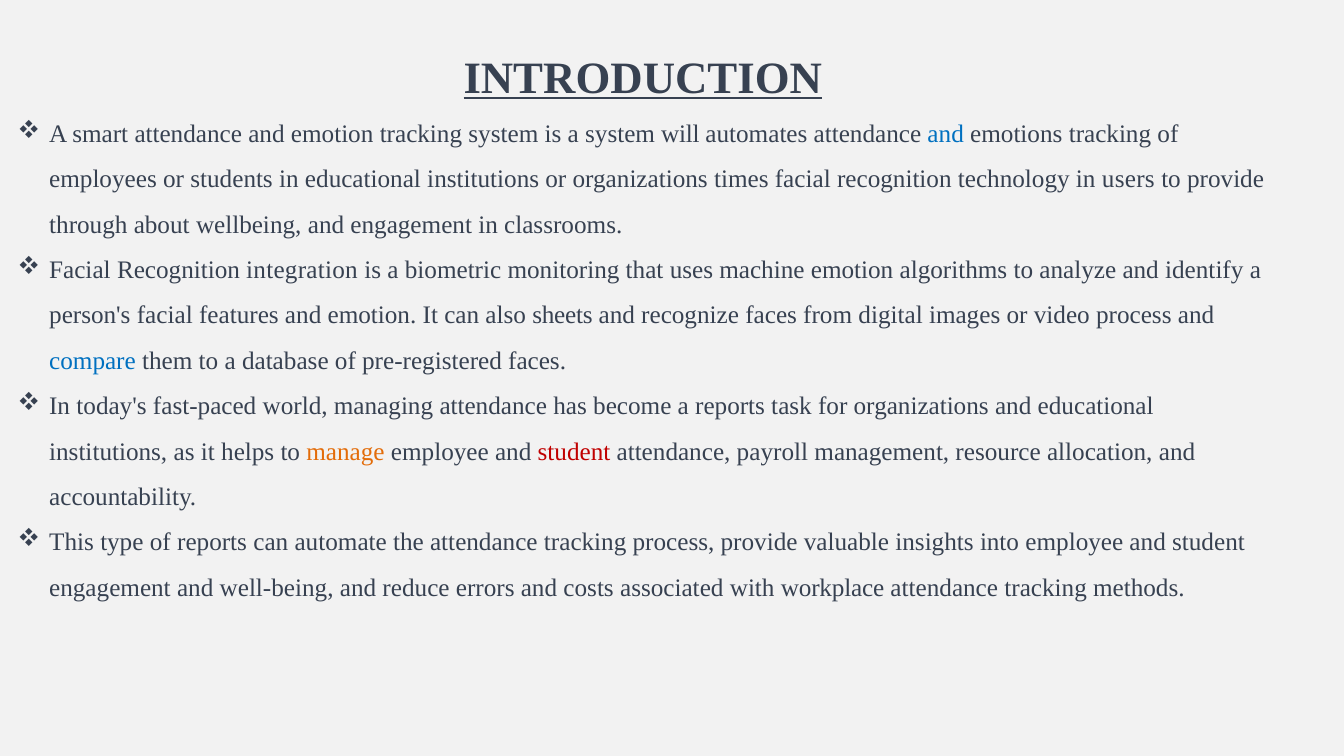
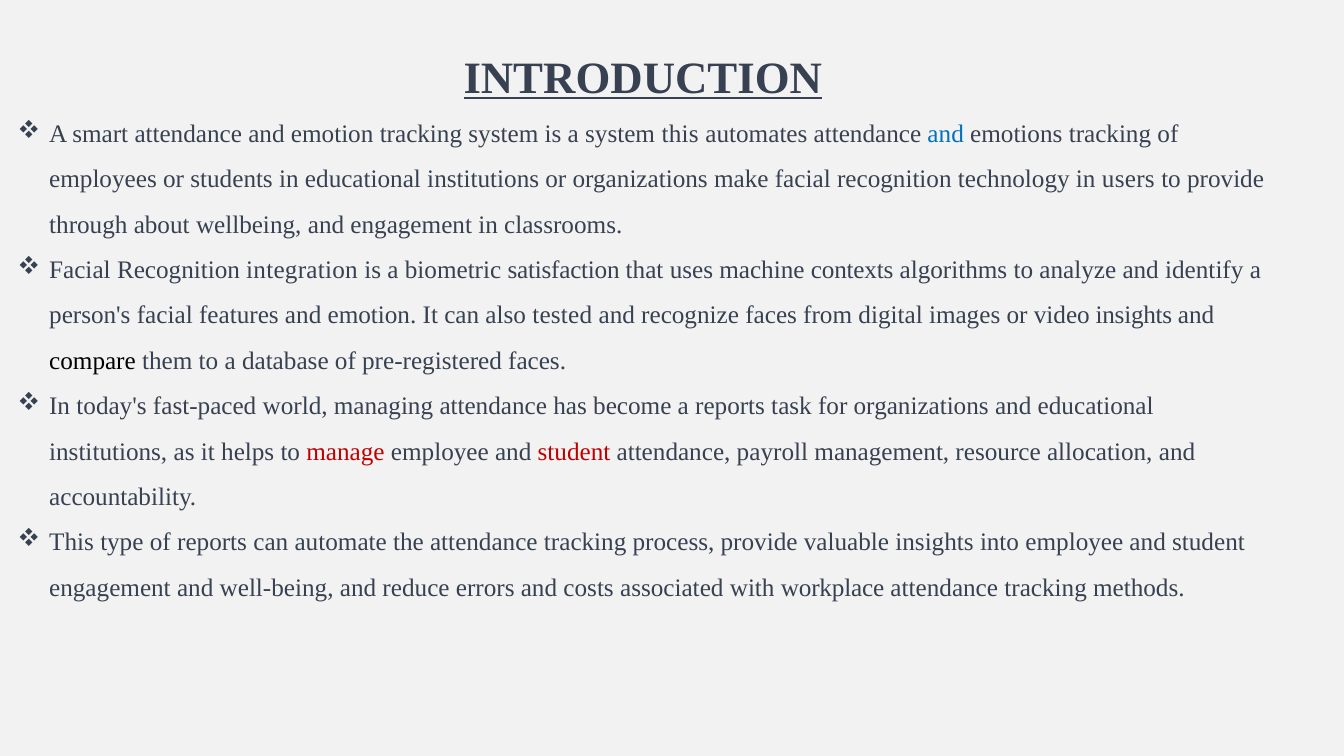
system will: will -> this (680, 134)
times: times -> make (741, 180)
monitoring: monitoring -> satisfaction (564, 270)
machine emotion: emotion -> contexts (852, 270)
sheets: sheets -> tested (562, 316)
video process: process -> insights (1134, 316)
compare colour: blue -> black (93, 361)
manage colour: orange -> red (346, 452)
